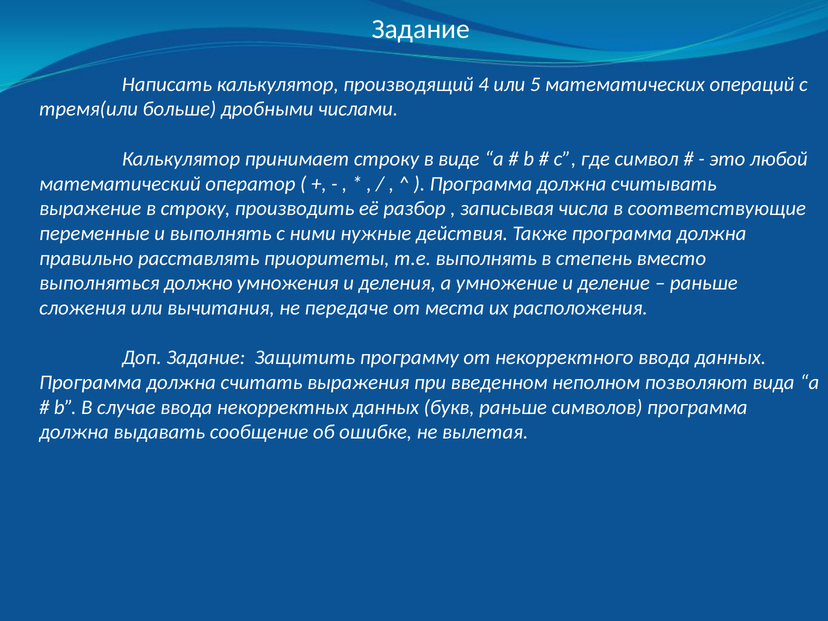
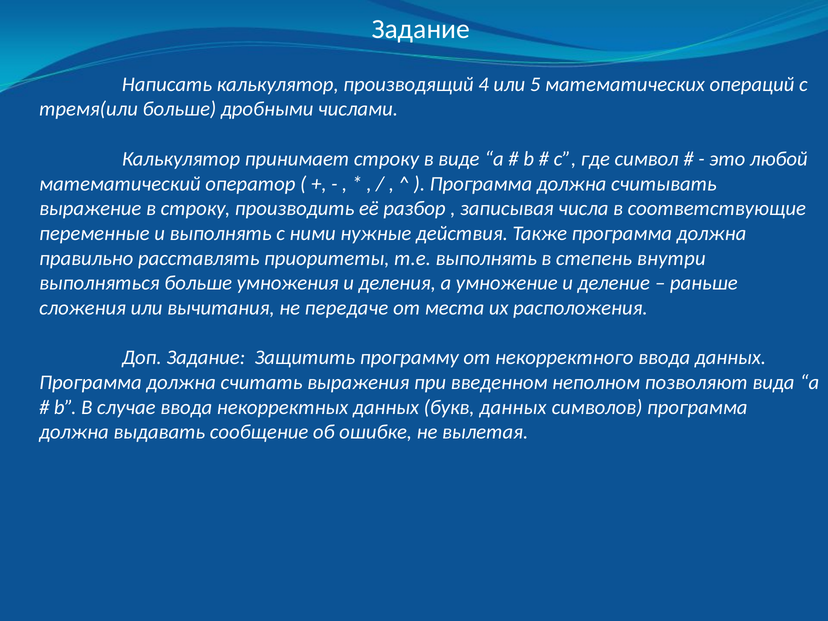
вместо: вместо -> внутри (671, 258)
выполняться должно: должно -> больше (198, 283)
букв раньше: раньше -> данных (513, 407)
